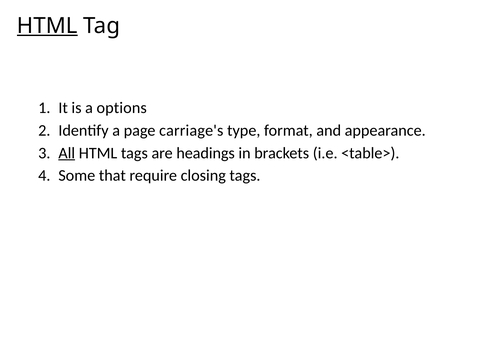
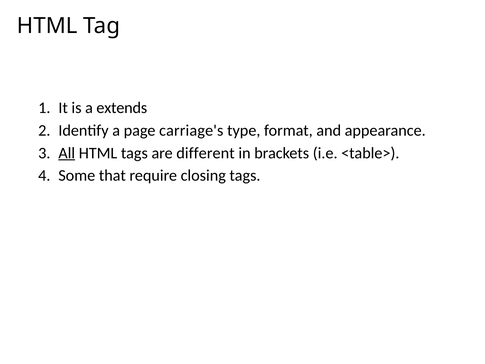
HTML underline: present -> none (47, 26)
options: options -> extends (122, 108)
headings: headings -> different (205, 153)
